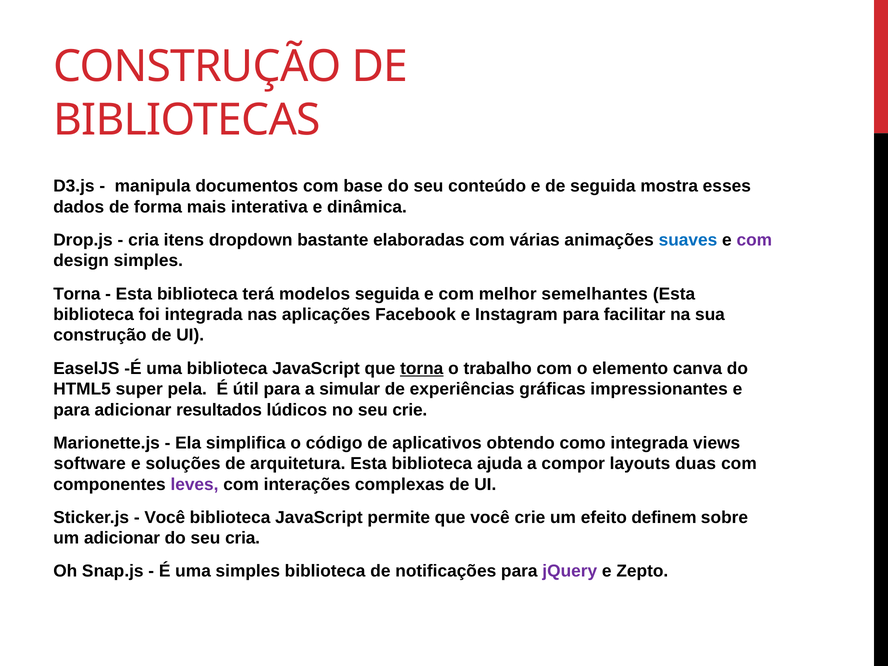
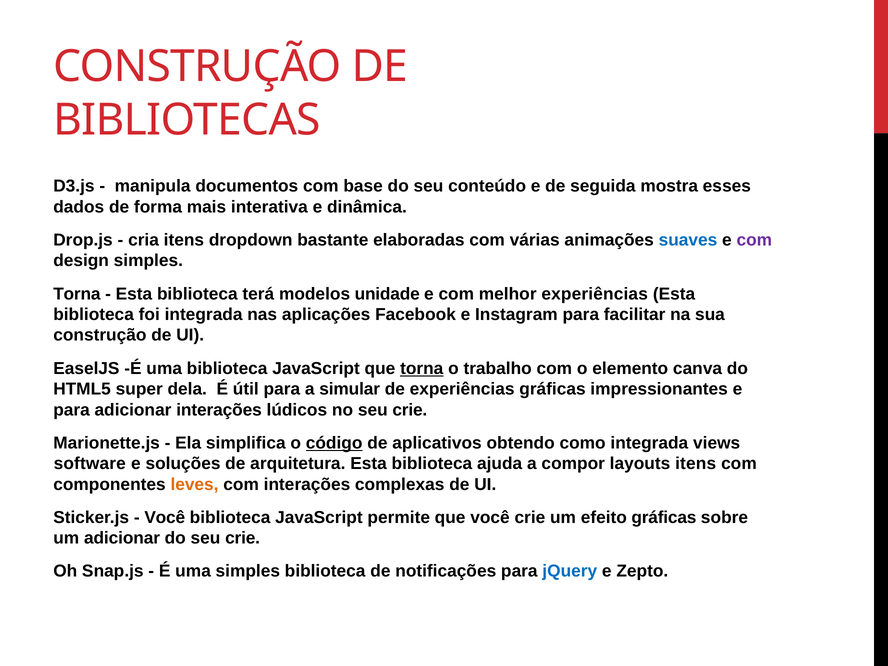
modelos seguida: seguida -> unidade (387, 294)
melhor semelhantes: semelhantes -> experiências (595, 294)
pela: pela -> dela (187, 389)
adicionar resultados: resultados -> interações (219, 410)
código underline: none -> present (334, 443)
layouts duas: duas -> itens (696, 464)
leves colour: purple -> orange (194, 484)
efeito definem: definem -> gráficas (664, 517)
do seu cria: cria -> crie (243, 538)
jQuery colour: purple -> blue (570, 571)
